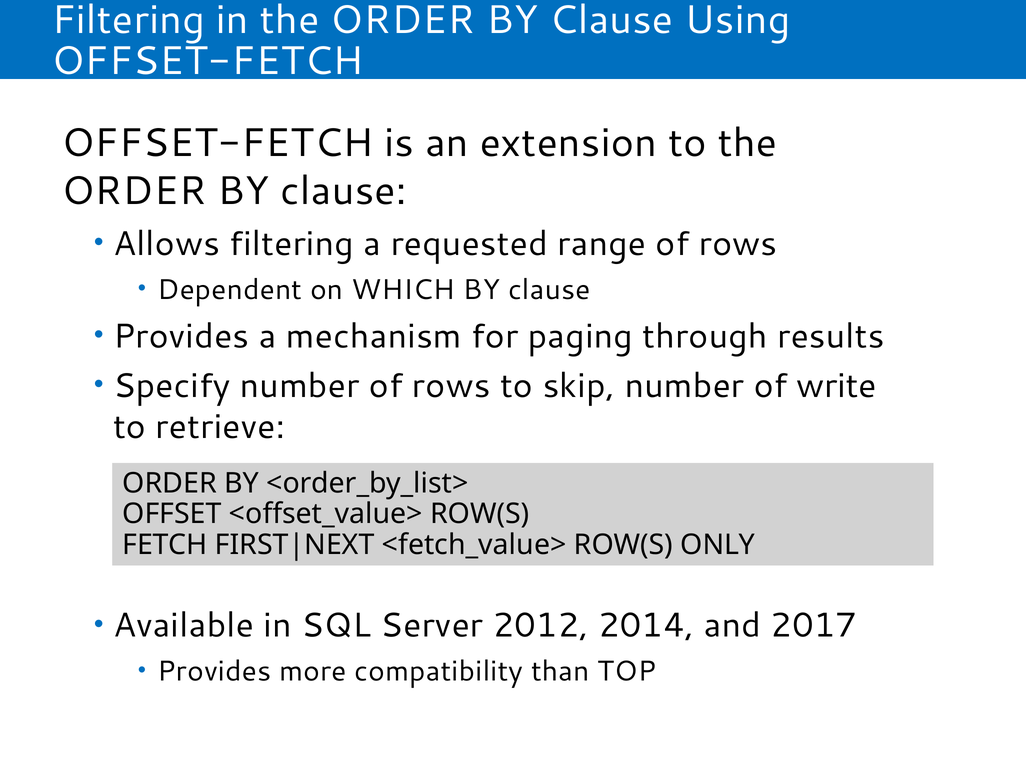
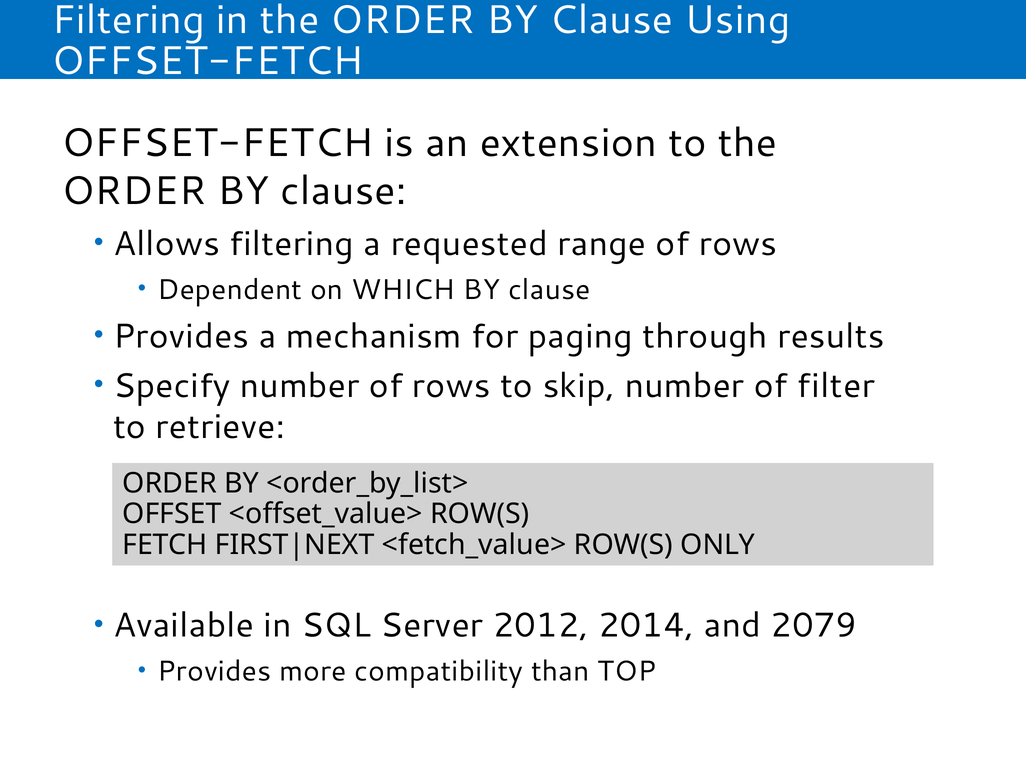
write: write -> filter (836, 386)
2017: 2017 -> 2079 (814, 625)
